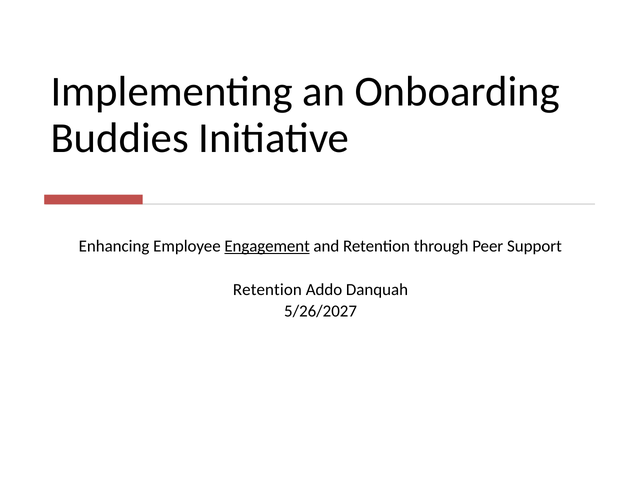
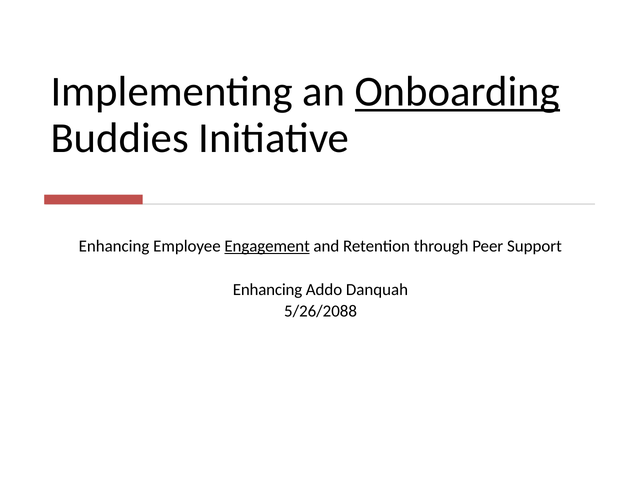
Onboarding underline: none -> present (457, 92)
Retention: Retention -> Enhancing (268, 289)
5/26/2027: 5/26/2027 -> 5/26/2088 (321, 311)
